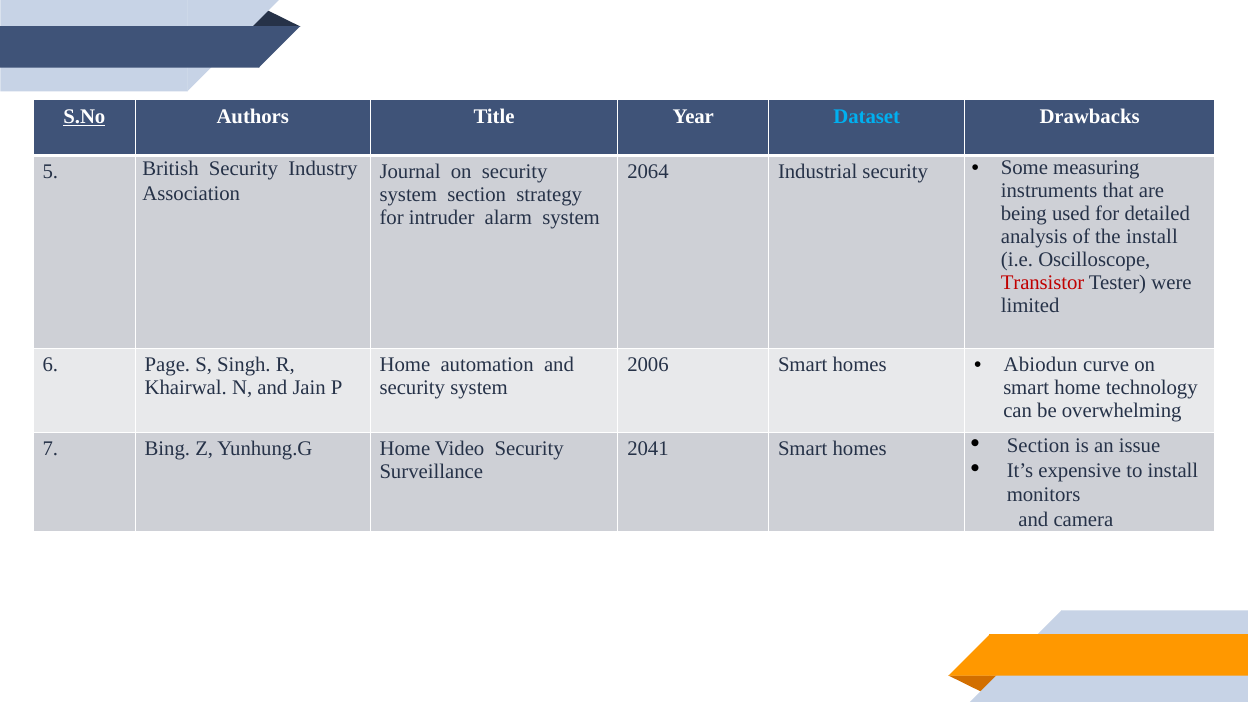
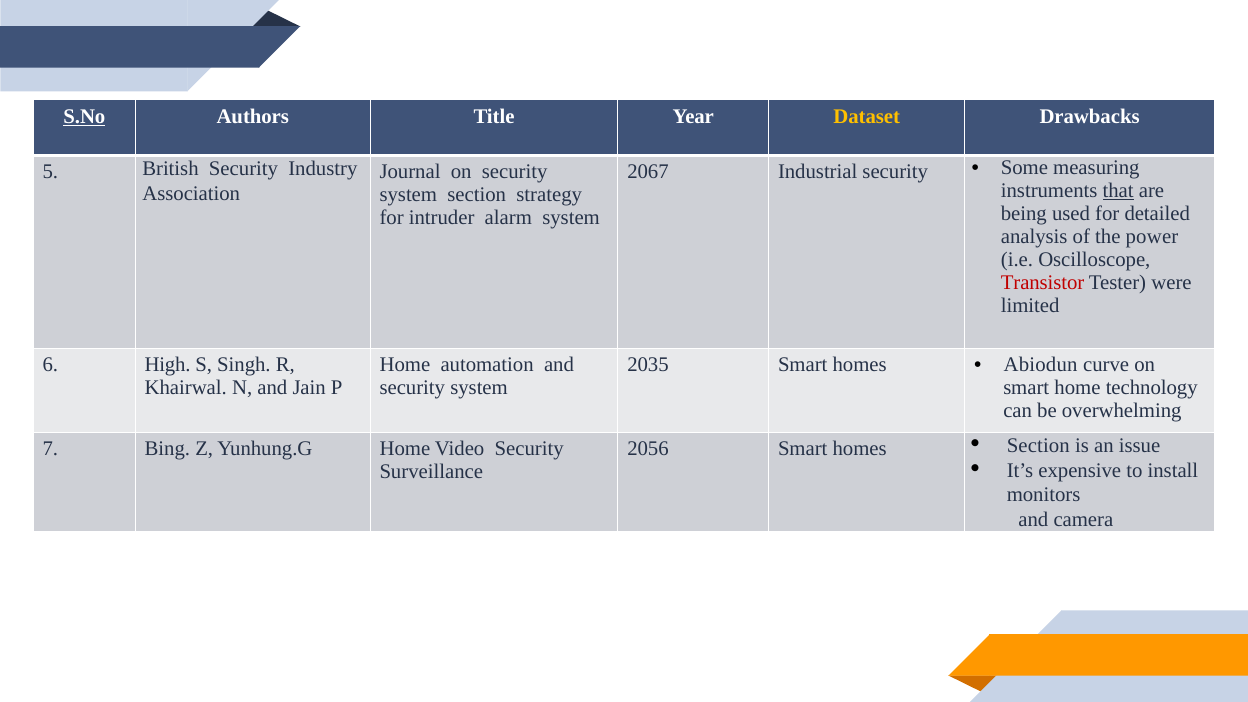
Dataset colour: light blue -> yellow (867, 116)
2064: 2064 -> 2067 (648, 172)
that underline: none -> present (1118, 190)
the install: install -> power (1152, 236)
Page: Page -> High (168, 364)
2006: 2006 -> 2035 (648, 364)
2041: 2041 -> 2056 (648, 449)
